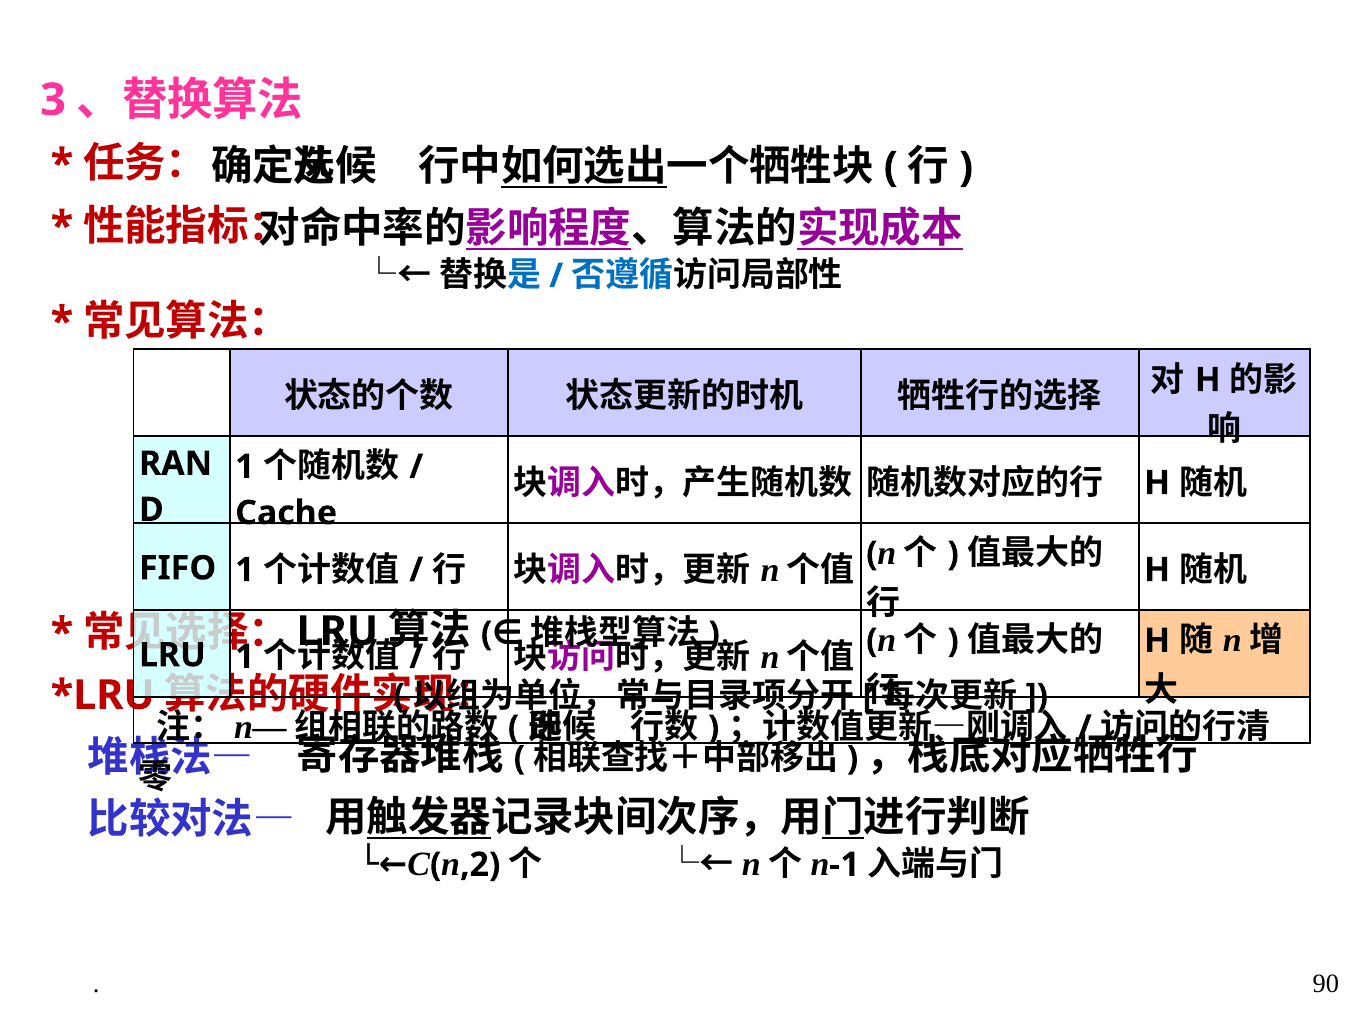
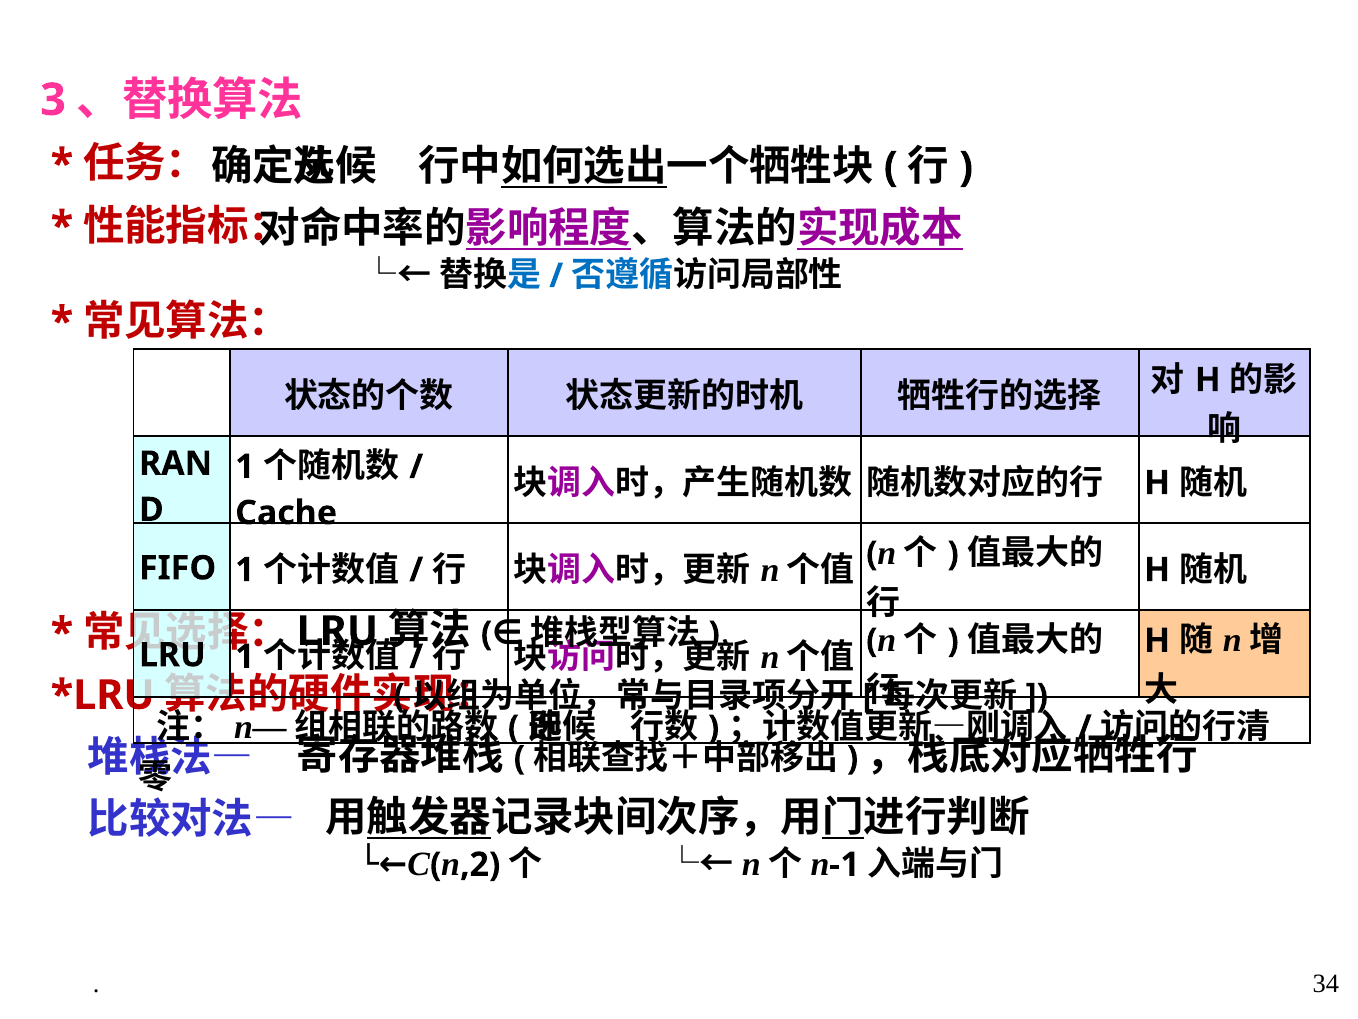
90: 90 -> 34 (1326, 983)
